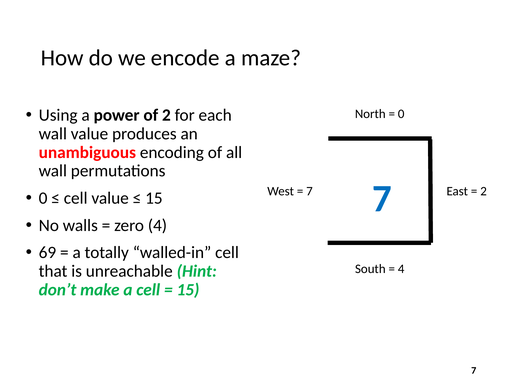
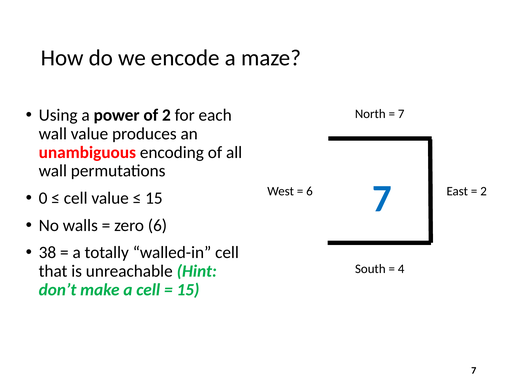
0: 0 -> 7 (401, 114)
7: 7 -> 6 (309, 191)
zero 4: 4 -> 6 (157, 225)
69: 69 -> 38 (47, 252)
